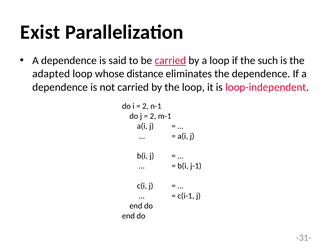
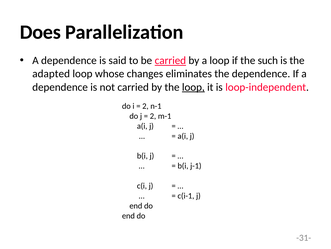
Exist: Exist -> Does (40, 32)
distance: distance -> changes (145, 74)
loop underline: none -> present (193, 87)
